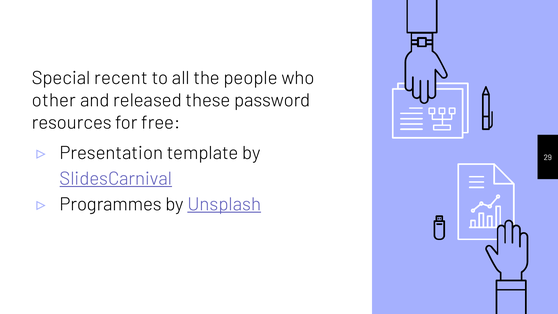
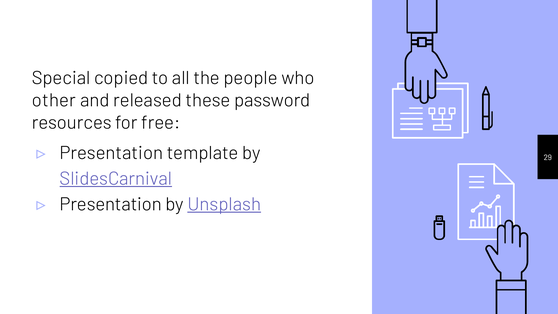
recent: recent -> copied (121, 78)
Programmes: Programmes -> Presentation (111, 204)
